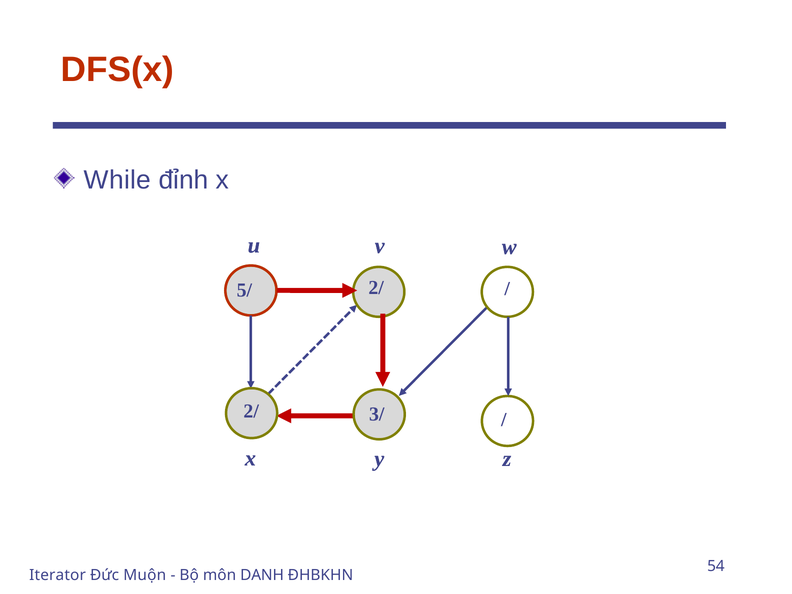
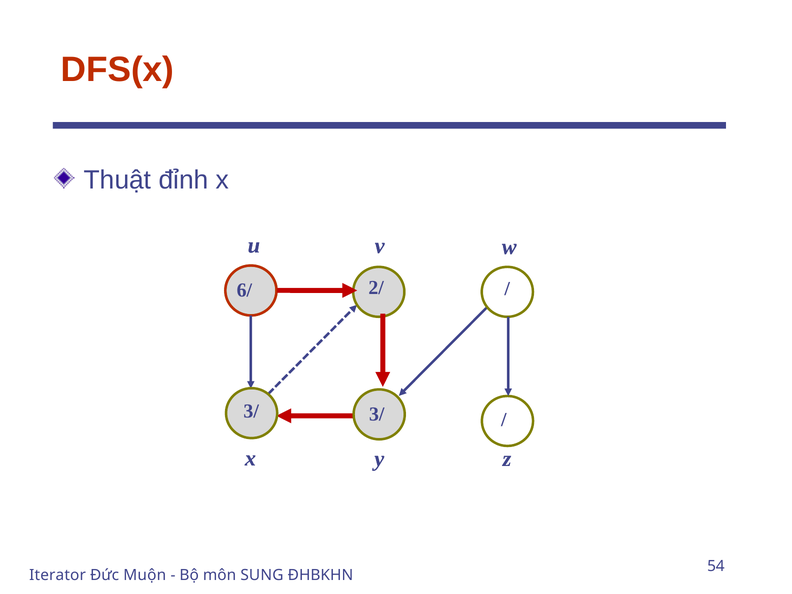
While: While -> Thuật (118, 180)
5/: 5/ -> 6/ (244, 290)
2/: 2/ -> 3/ (251, 411)
DANH: DANH -> SUNG (262, 575)
